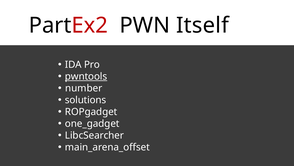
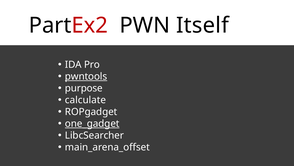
number: number -> purpose (84, 88)
solutions: solutions -> calculate (85, 100)
one_gadget underline: none -> present (92, 123)
